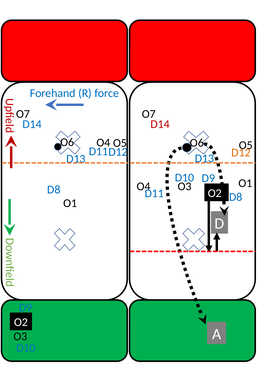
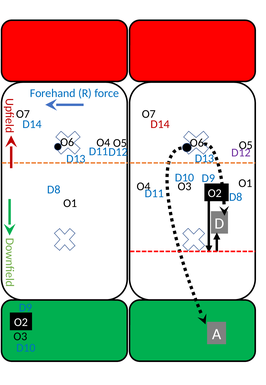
D12 colour: orange -> purple (241, 152)
